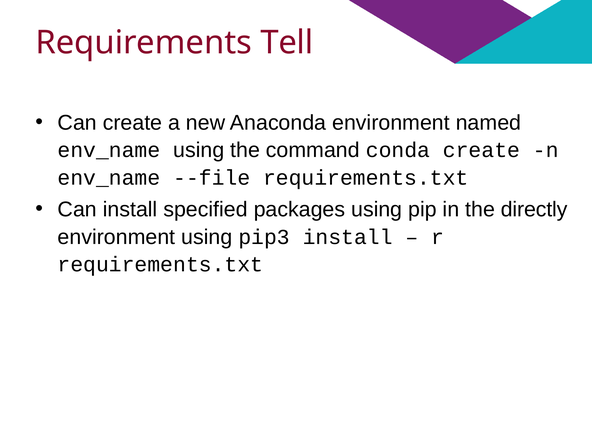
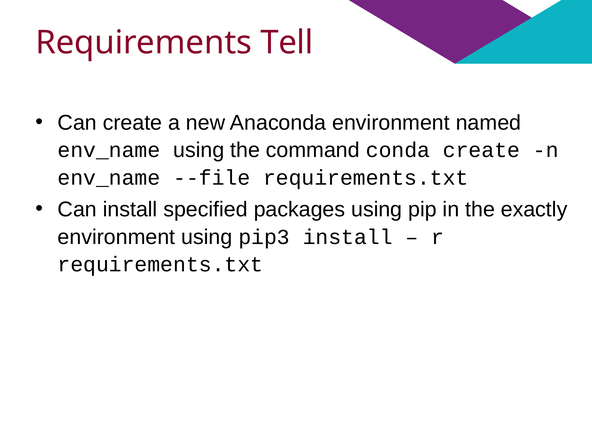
directly: directly -> exactly (534, 209)
